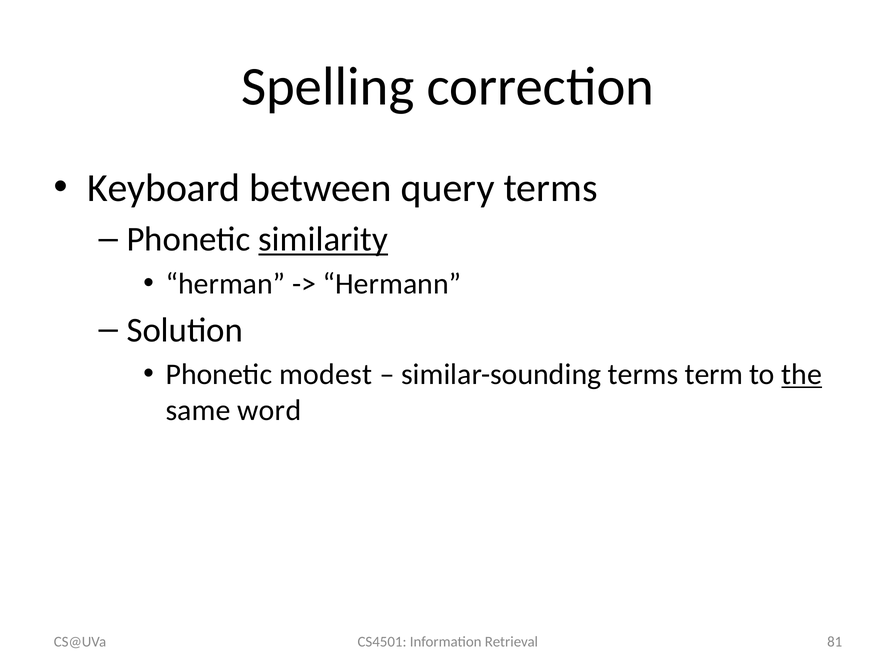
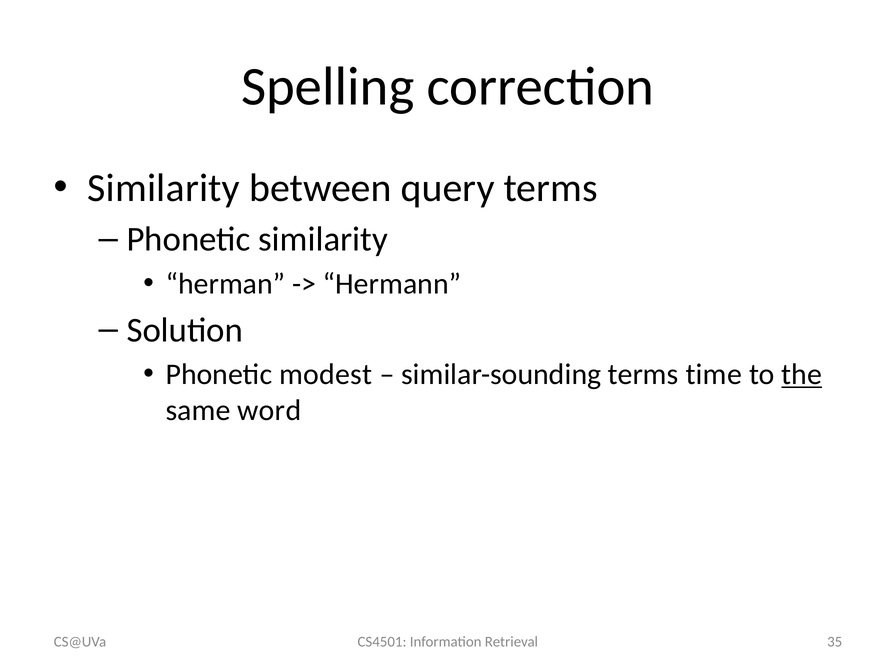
Keyboard: Keyboard -> Similarity (164, 188)
similarity underline: present -> none (323, 239)
term: term -> time (714, 375)
81: 81 -> 35 (835, 642)
